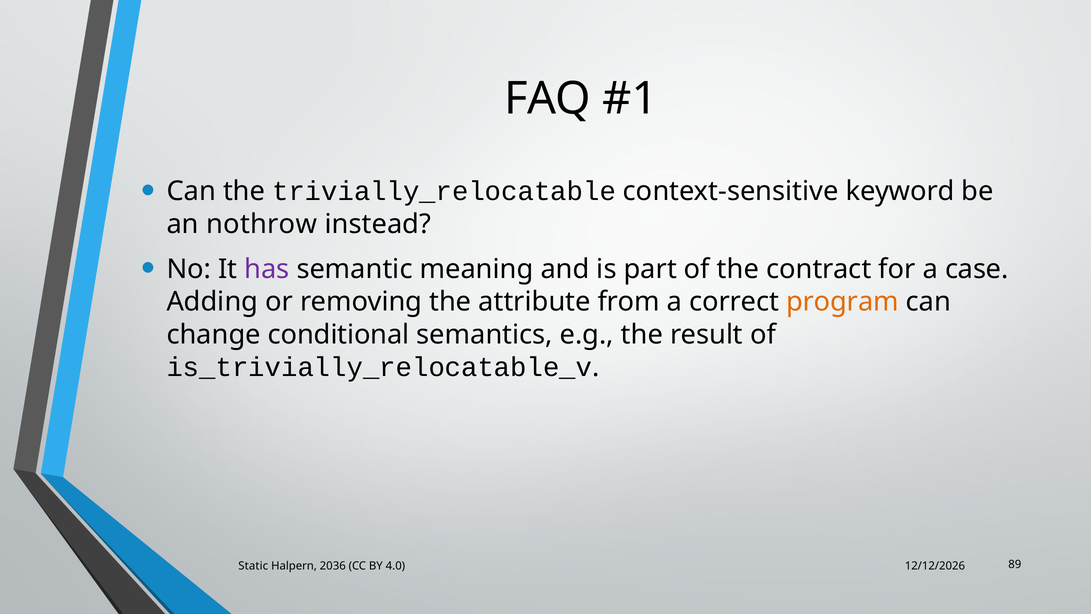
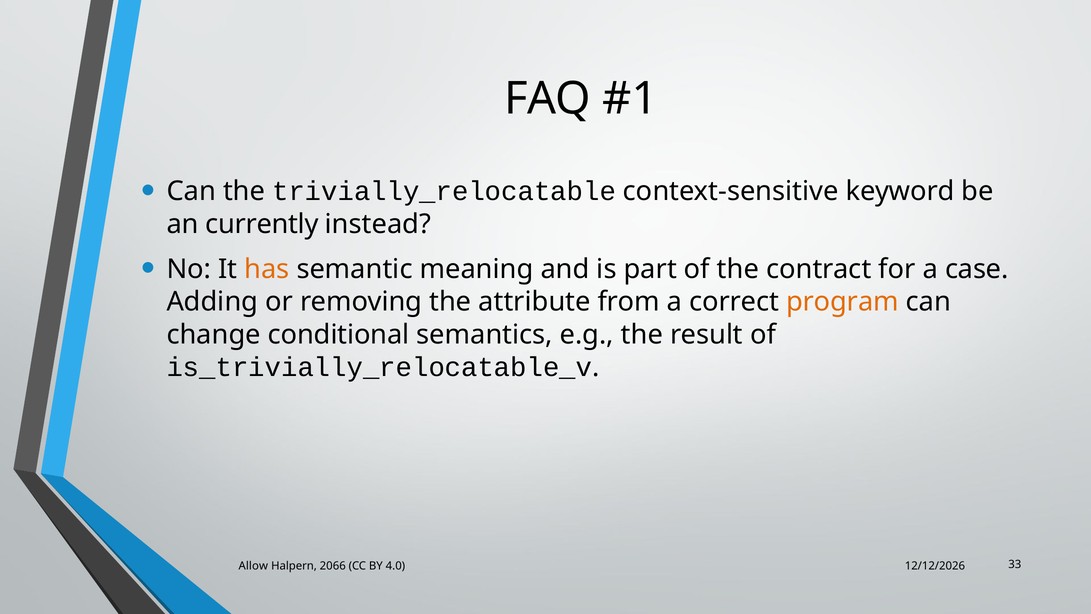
nothrow: nothrow -> currently (262, 224)
has colour: purple -> orange (267, 269)
Static: Static -> Allow (253, 566)
2036: 2036 -> 2066 (333, 566)
89: 89 -> 33 (1015, 564)
